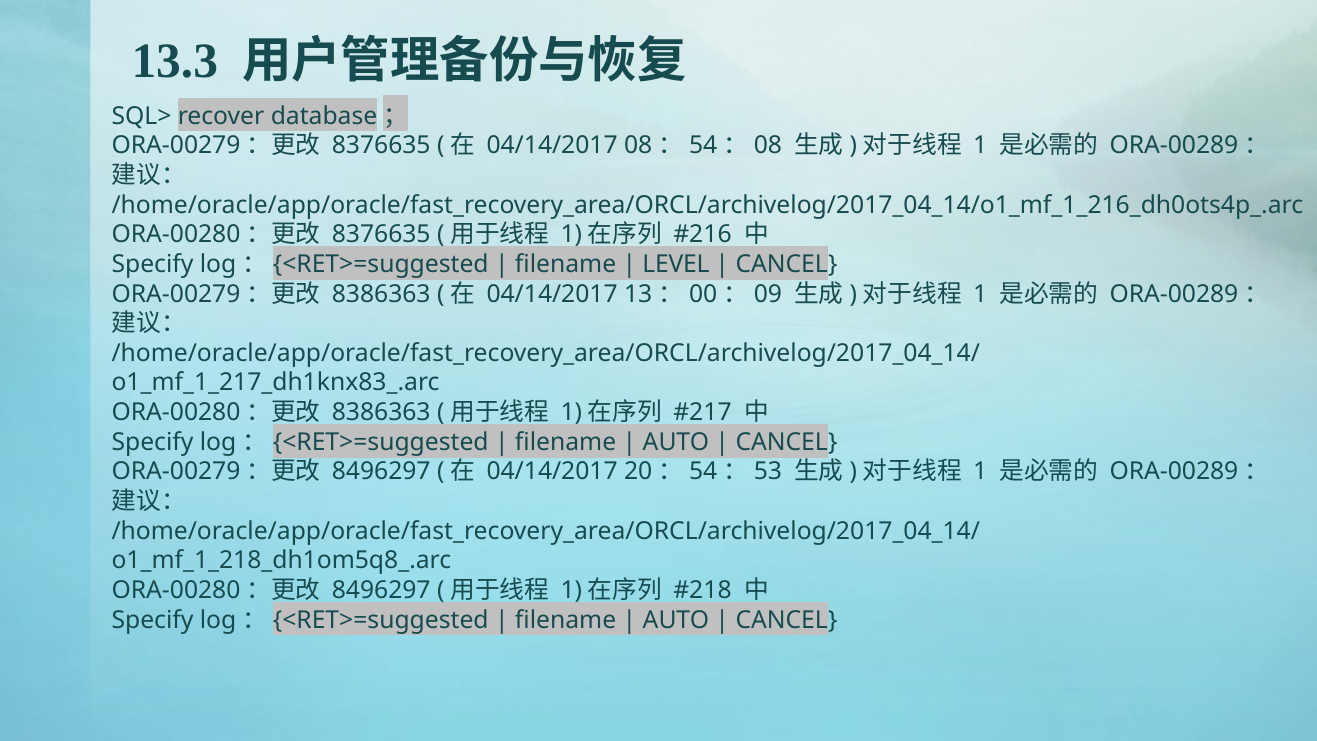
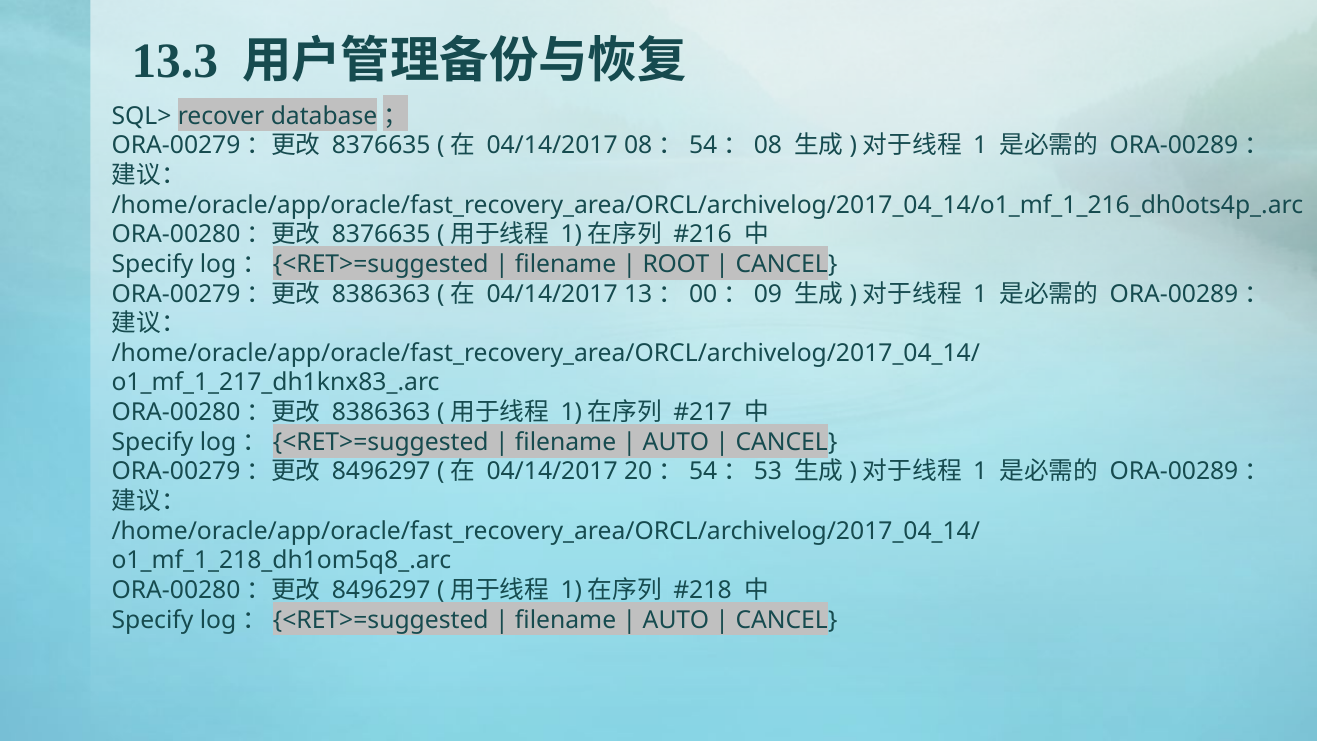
LEVEL: LEVEL -> ROOT (676, 264)
